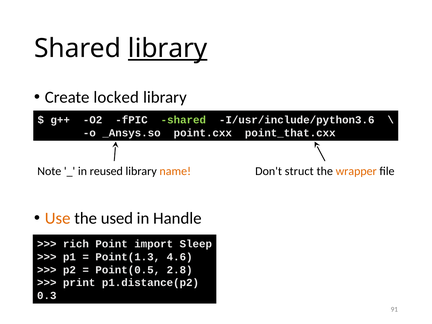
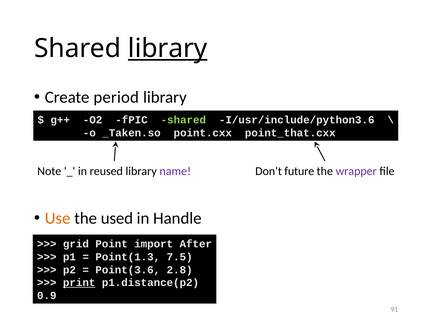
locked: locked -> period (116, 97)
_Ansys.so: _Ansys.so -> _Taken.so (131, 133)
name colour: orange -> purple (175, 171)
struct: struct -> future (299, 171)
wrapper colour: orange -> purple (356, 171)
rich: rich -> grid (76, 244)
Sleep: Sleep -> After (196, 244)
4.6: 4.6 -> 7.5 (180, 257)
Point(0.5: Point(0.5 -> Point(3.6 (128, 270)
print underline: none -> present (79, 283)
0.3: 0.3 -> 0.9 (47, 296)
